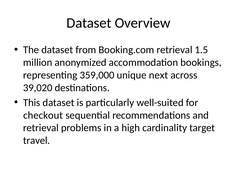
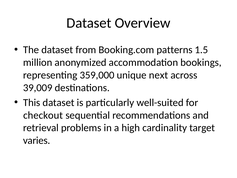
Booking.com retrieval: retrieval -> patterns (174, 50)
39,020: 39,020 -> 39,009 (38, 88)
travel: travel -> varies (37, 140)
